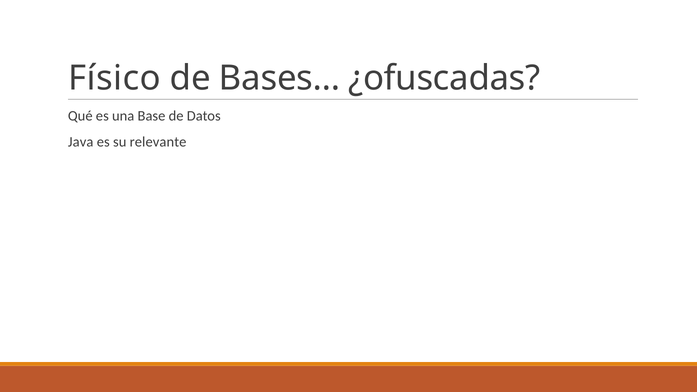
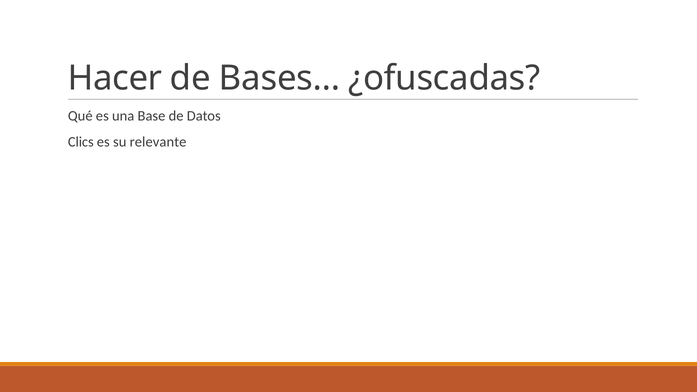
Físico: Físico -> Hacer (115, 78)
Java: Java -> Clics (81, 142)
